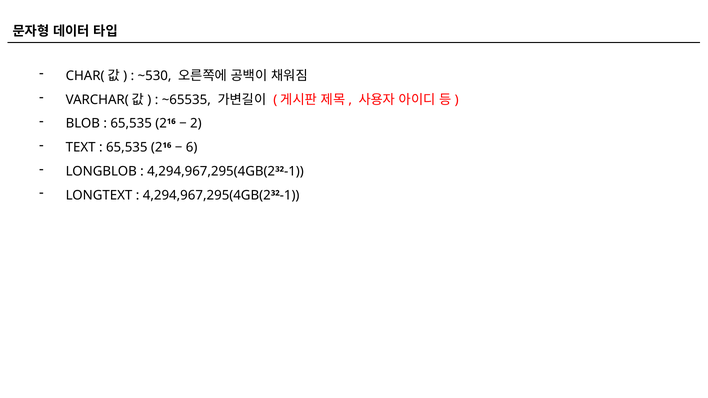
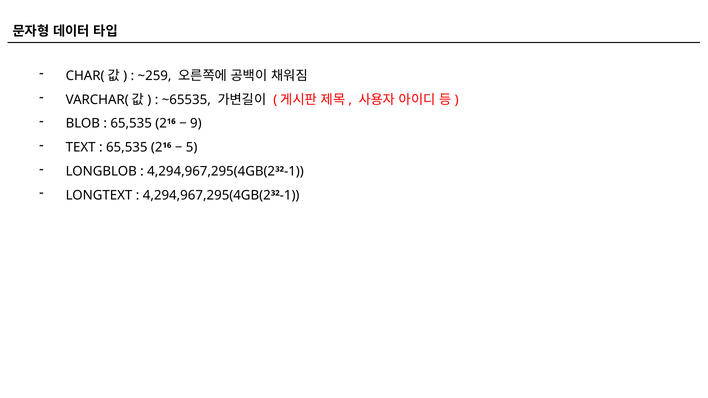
~530: ~530 -> ~259 (155, 76)
2: 2 -> 9 (196, 124)
6: 6 -> 5 (192, 148)
